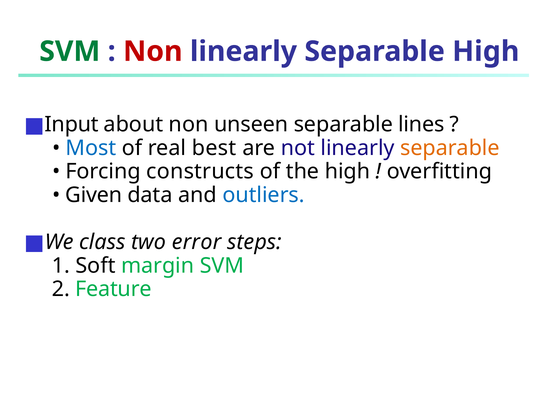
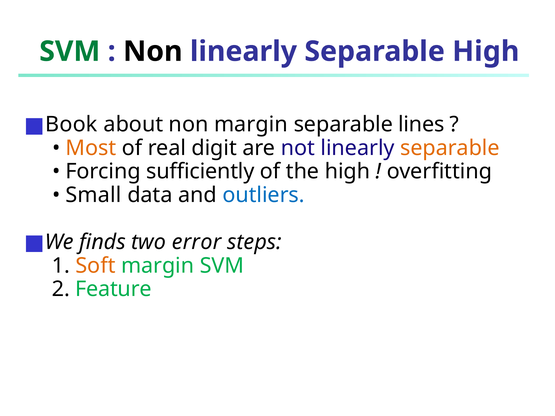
Non colour: red -> black (153, 51)
Input: Input -> Book (71, 125)
non unseen: unseen -> margin (251, 125)
Most colour: blue -> orange (91, 148)
best: best -> digit (214, 148)
constructs: constructs -> sufficiently (200, 172)
Given: Given -> Small (94, 195)
class: class -> finds (102, 242)
Soft colour: black -> orange (96, 266)
